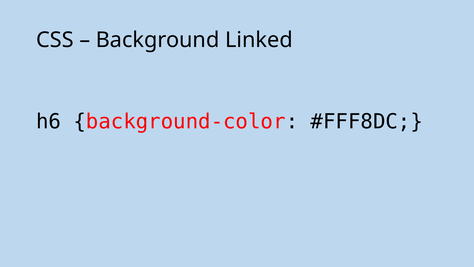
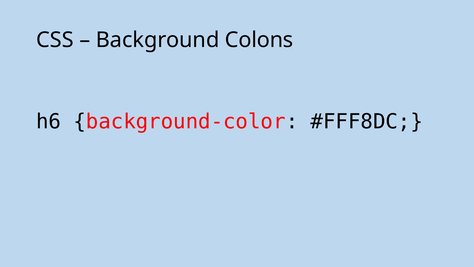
Linked: Linked -> Colons (259, 40)
